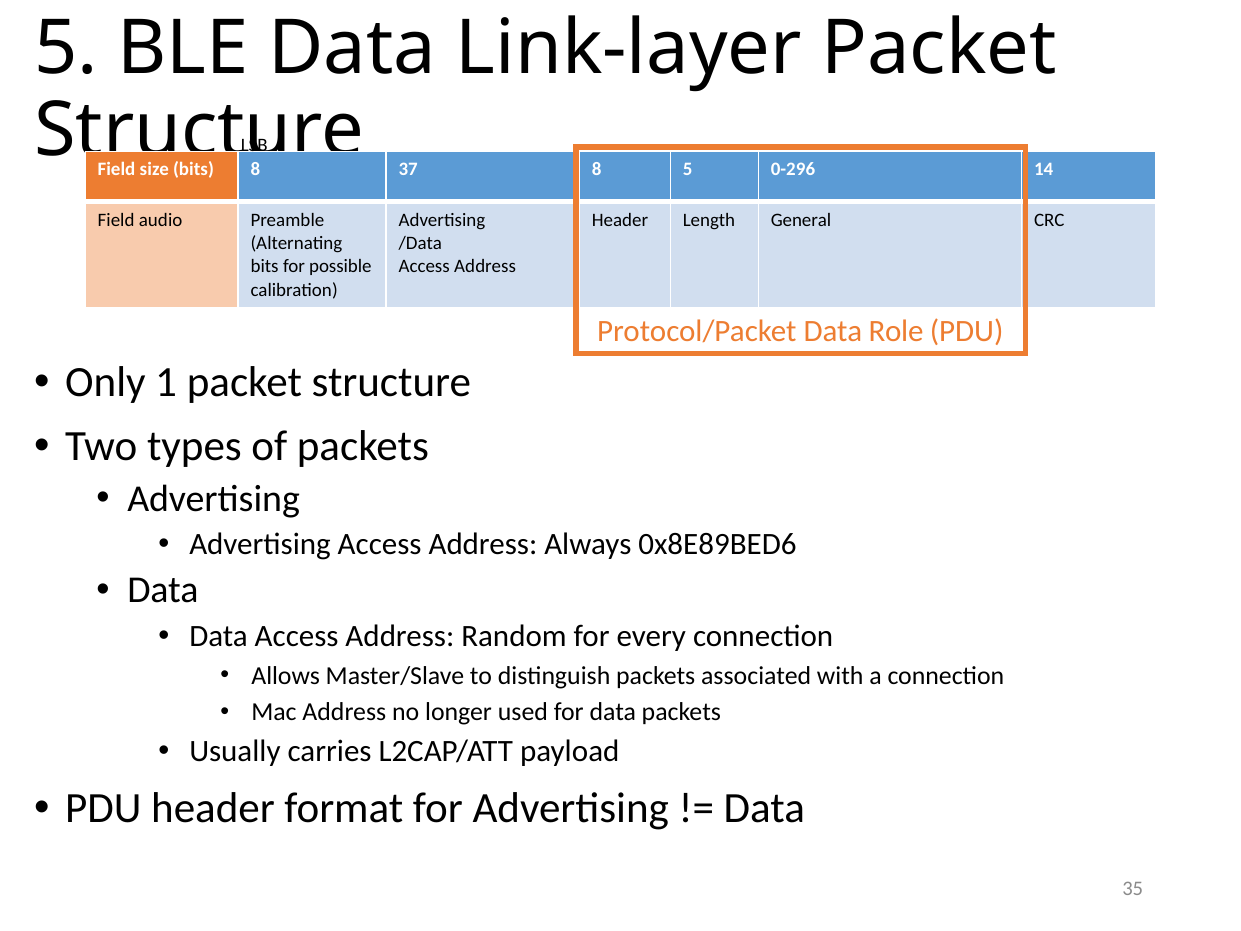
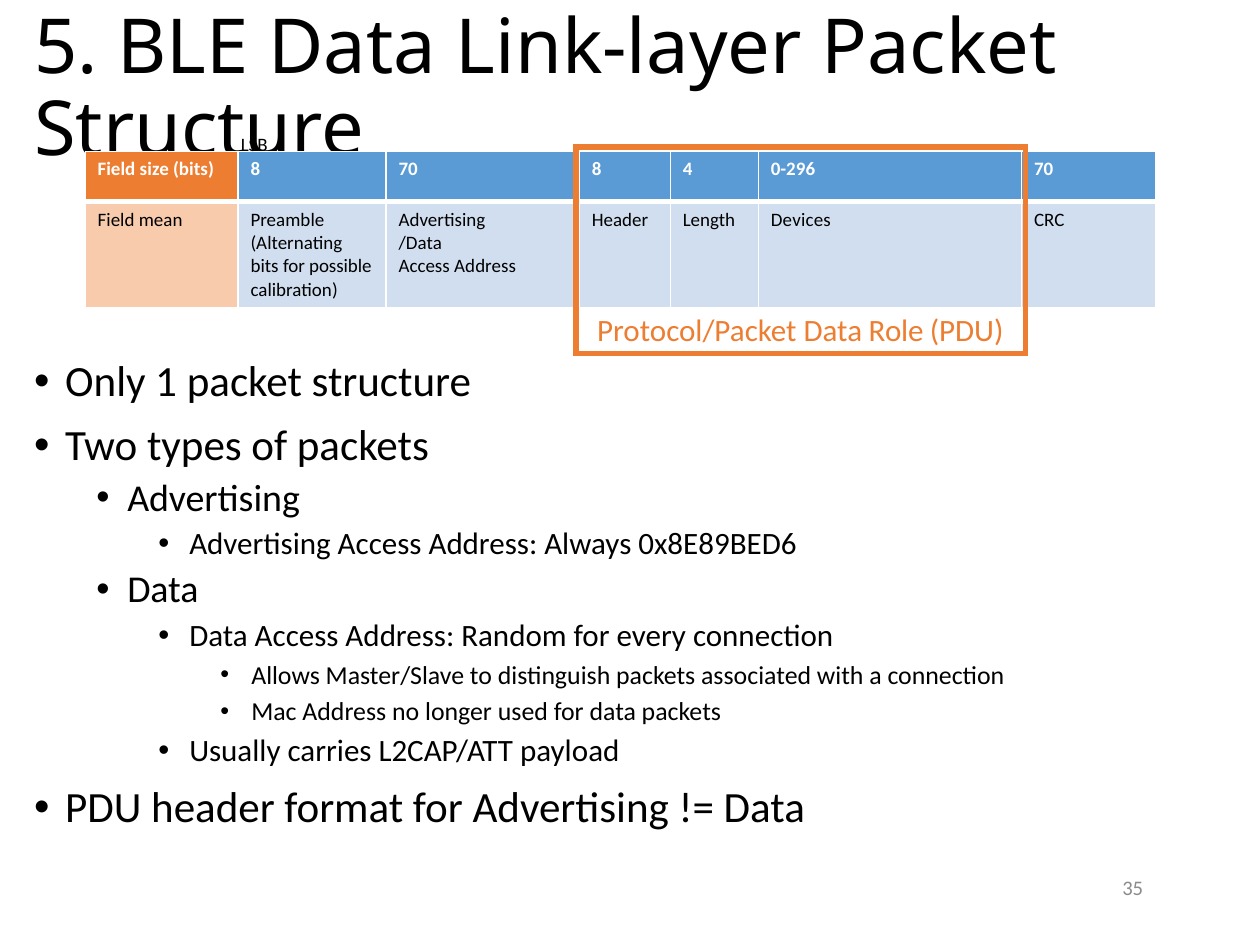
37: 37 -> 70 (408, 170)
8 5: 5 -> 4 (688, 170)
0-296 14: 14 -> 70 (1044, 170)
audio: audio -> mean (161, 220)
General: General -> Devices (801, 220)
